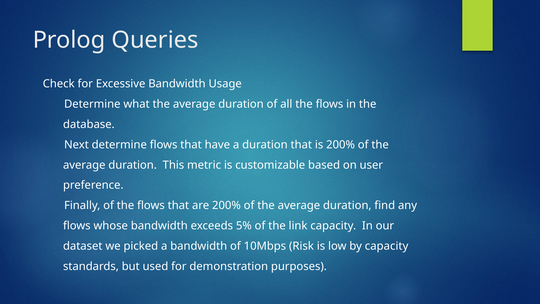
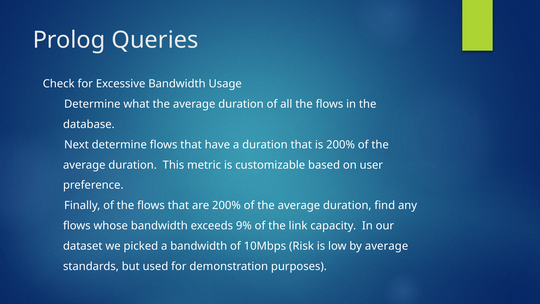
5%: 5% -> 9% (244, 226)
by capacity: capacity -> average (387, 246)
